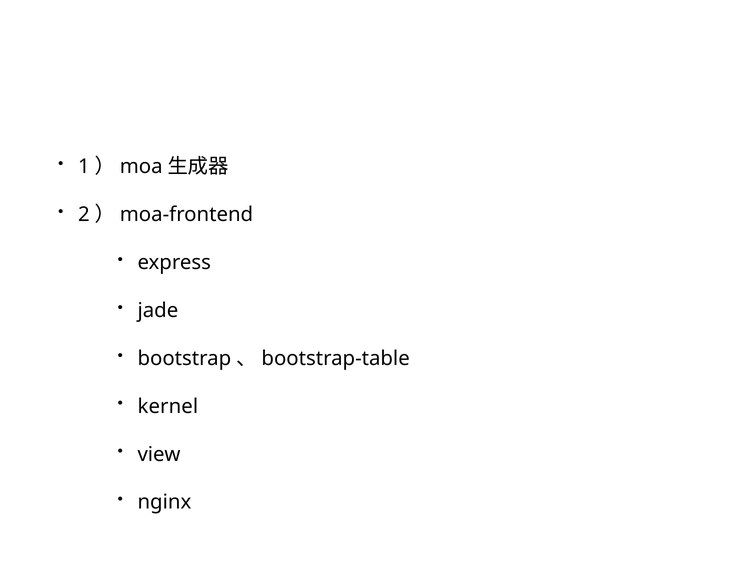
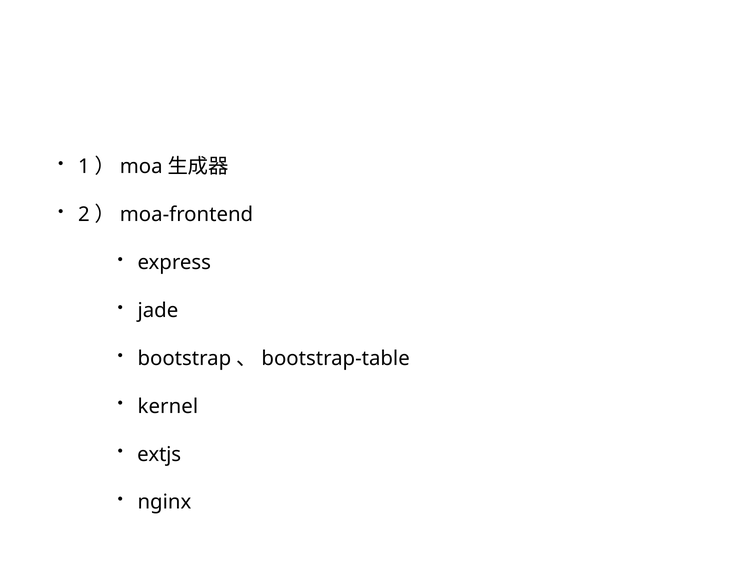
view: view -> extjs (159, 455)
